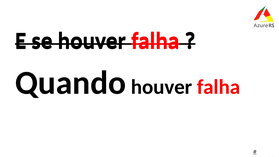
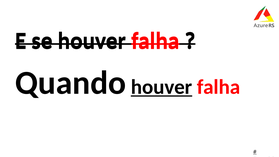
houver underline: none -> present (162, 87)
